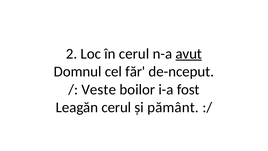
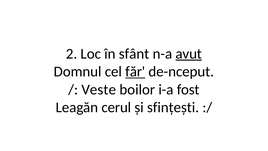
în cerul: cerul -> sfânt (134, 54)
făr underline: none -> present (135, 72)
pământ: pământ -> sfințești (173, 107)
